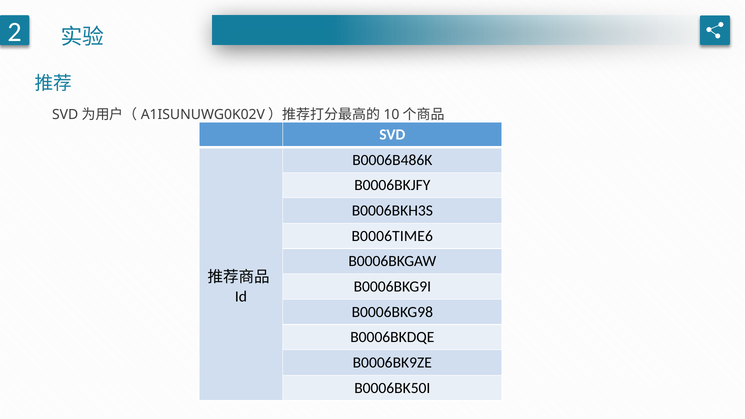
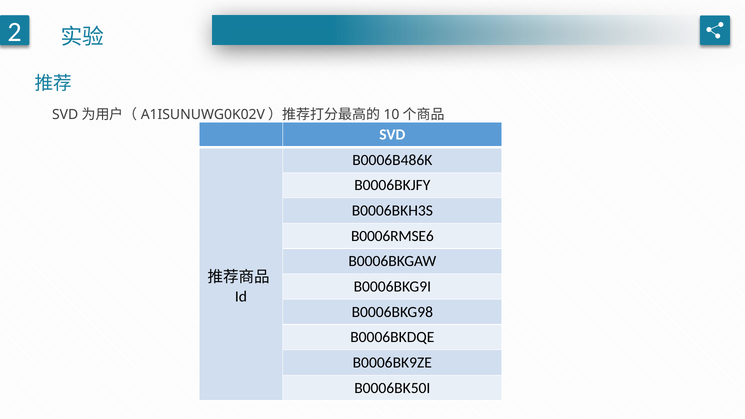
B0006TIME6: B0006TIME6 -> B0006RMSE6 (392, 236)
